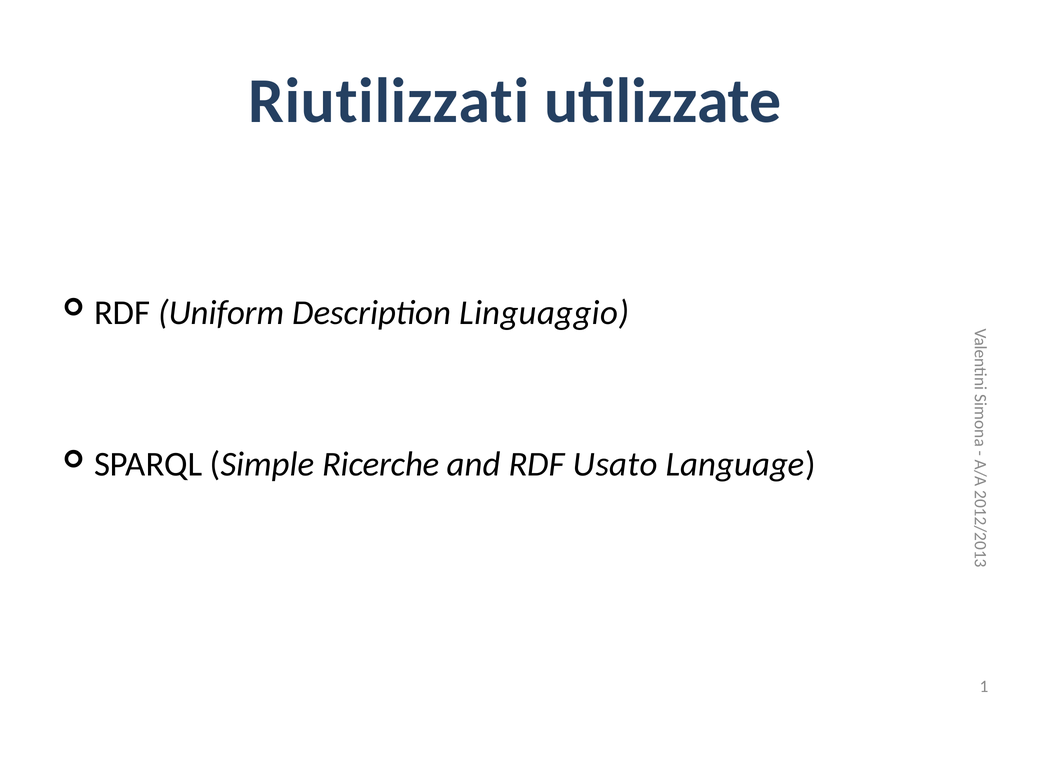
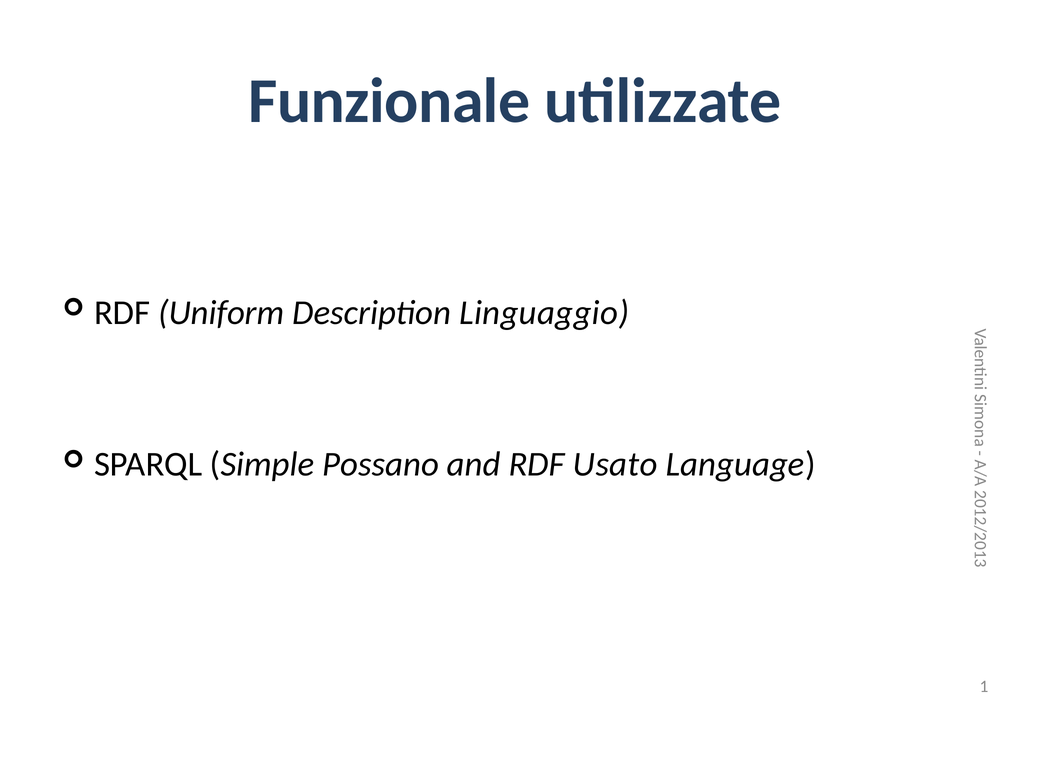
Riutilizzati: Riutilizzati -> Funzionale (389, 101)
Ricerche: Ricerche -> Possano (381, 464)
